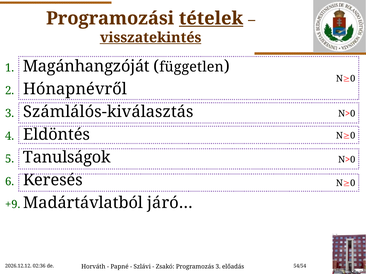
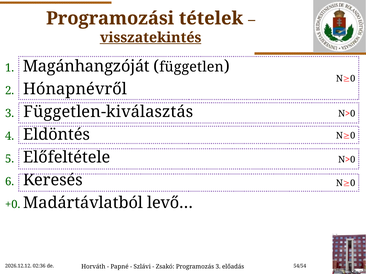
tételek underline: present -> none (211, 18)
Számlálós-kiválasztás: Számlálós-kiválasztás -> Független-kiválasztás (108, 112)
Tanulságok: Tanulságok -> Előfeltétele (67, 158)
+9: +9 -> +0 (13, 205)
járó…: járó… -> levő… (170, 203)
